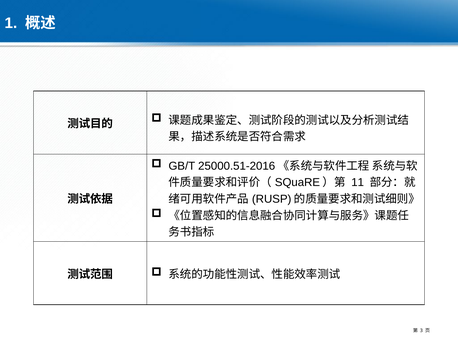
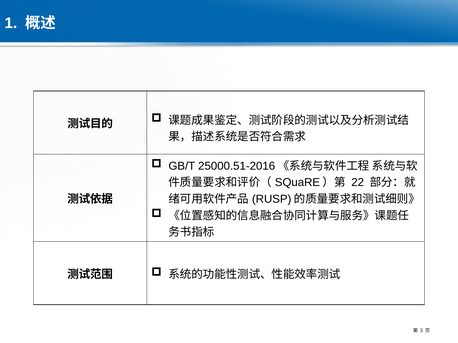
11: 11 -> 22 (358, 183)
